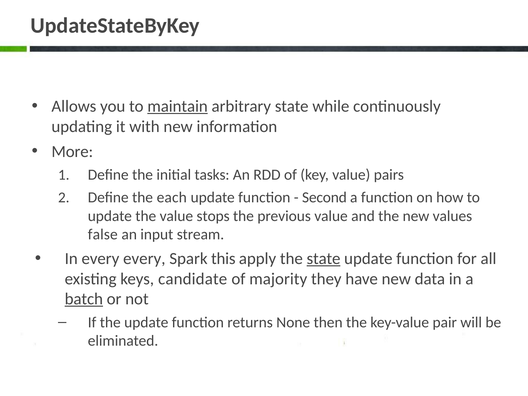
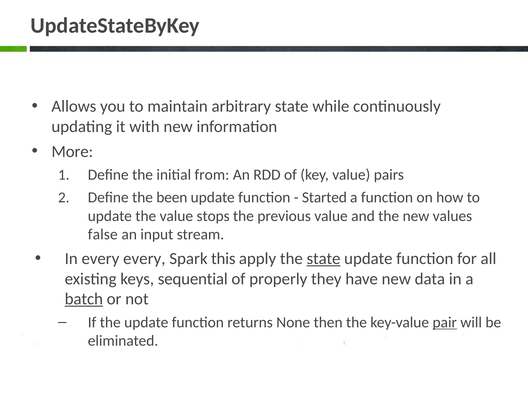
maintain underline: present -> none (178, 106)
tasks: tasks -> from (212, 175)
each: each -> been (172, 197)
Second: Second -> Started (324, 197)
candidate: candidate -> sequential (193, 279)
majority: majority -> properly (278, 279)
pair underline: none -> present (445, 322)
